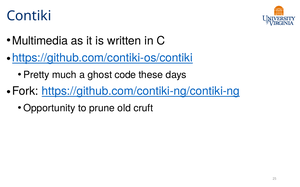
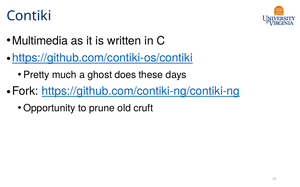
code: code -> does (125, 75)
